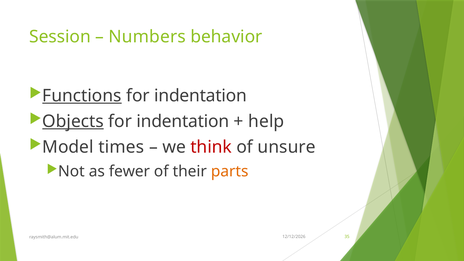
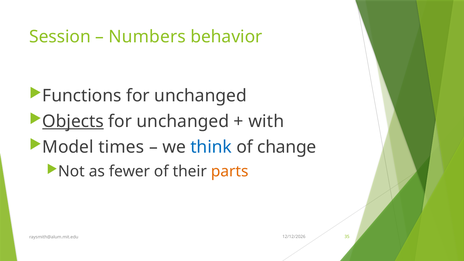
Functions underline: present -> none (82, 96)
indentation: indentation -> unchanged (201, 96)
indentation: indentation -> unchanged (183, 121)
help: help -> with (266, 121)
think colour: red -> blue (211, 147)
unsure: unsure -> change (287, 147)
